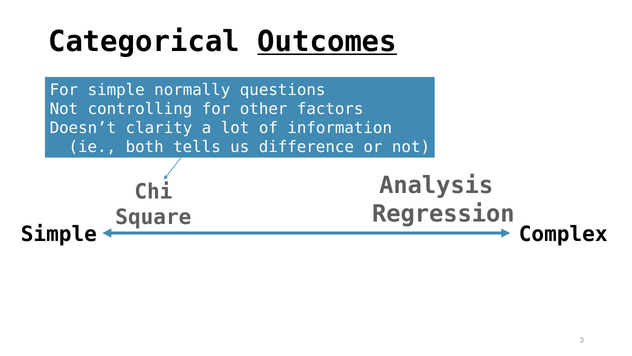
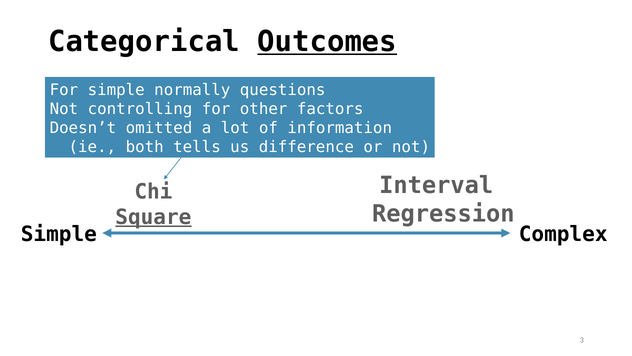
clarity: clarity -> omitted (159, 128)
Analysis: Analysis -> Interval (436, 185)
Square underline: none -> present (153, 217)
